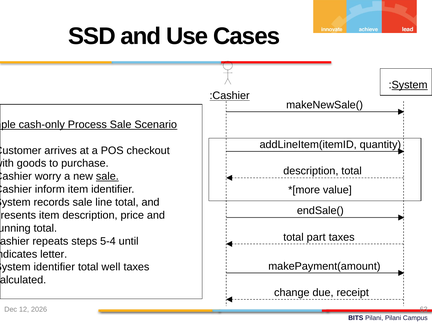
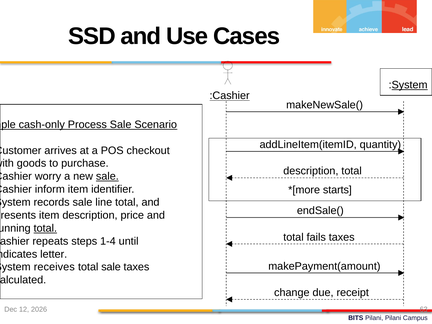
value: value -> starts (337, 190)
total underline: none -> present (45, 228)
part: part -> fails (316, 237)
5-4: 5-4 -> 1-4 (108, 241)
identifier: identifier -> receives (54, 267)
total well: well -> sale (111, 267)
